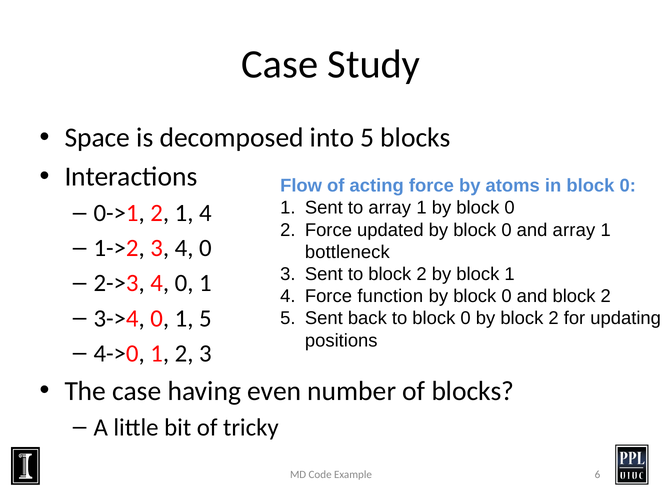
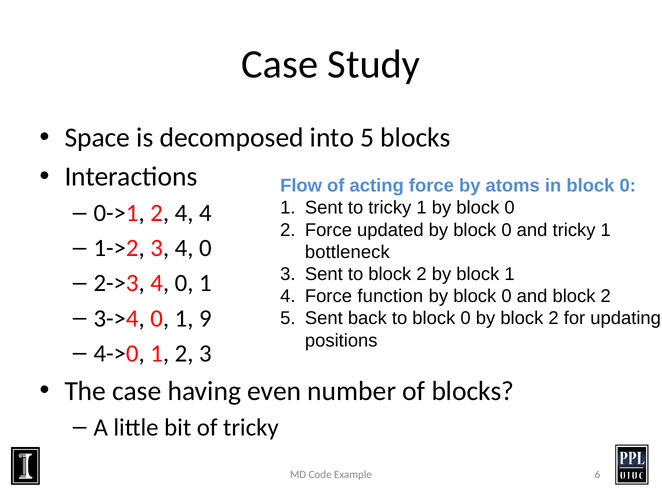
to array: array -> tricky (390, 208)
2 1: 1 -> 4 (184, 213)
and array: array -> tricky (574, 230)
1 5: 5 -> 9 (205, 318)
